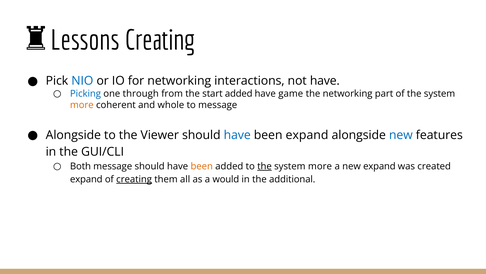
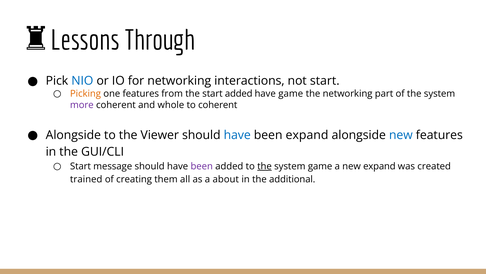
Creating: Creating -> Through (160, 40)
not have: have -> start (325, 81)
Picking colour: blue -> orange (85, 93)
one through: through -> features (141, 93)
more colour: orange -> purple (82, 105)
to message: message -> coherent (218, 105)
Both: Both -> Start (80, 166)
been colour: orange -> purple (202, 166)
more: more -> game (320, 166)
expand: expand -> trained (86, 179)
creating underline: present -> none (134, 179)
would: would -> about (226, 179)
